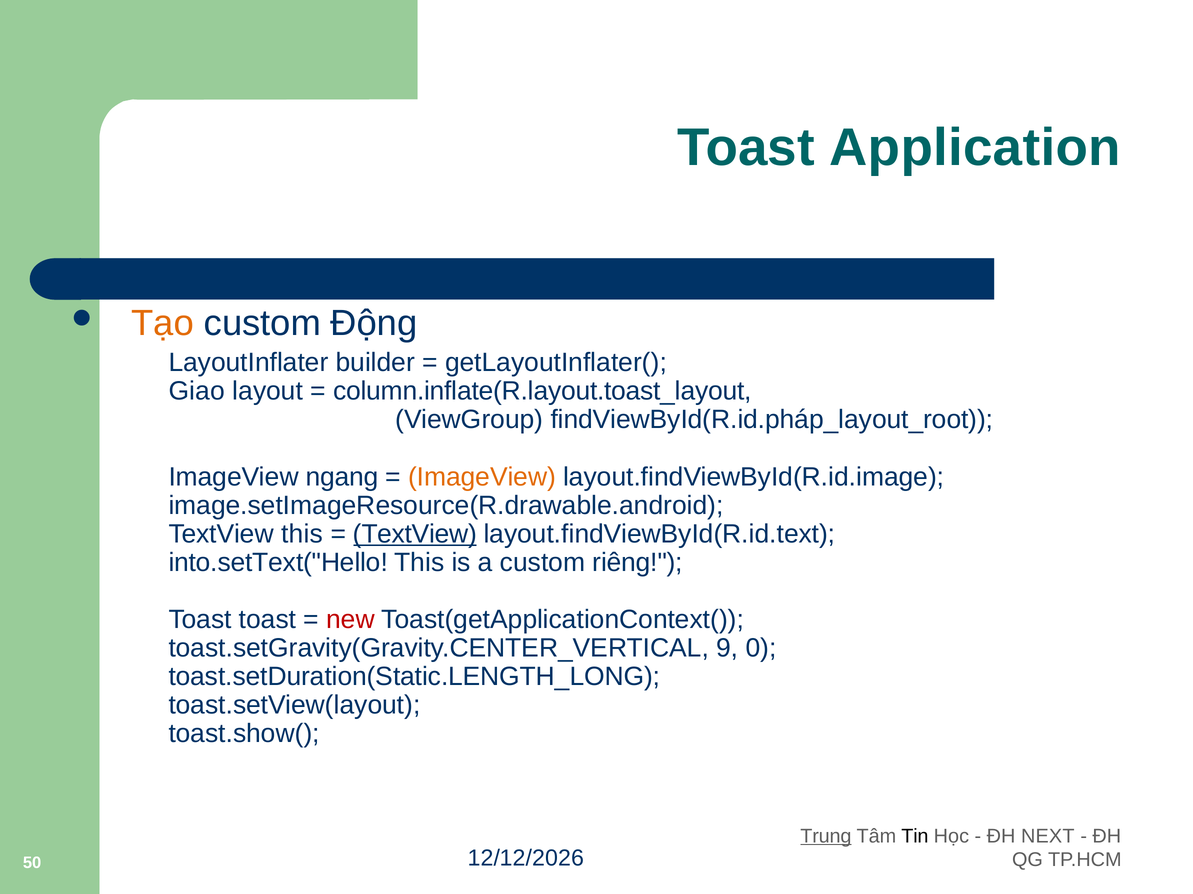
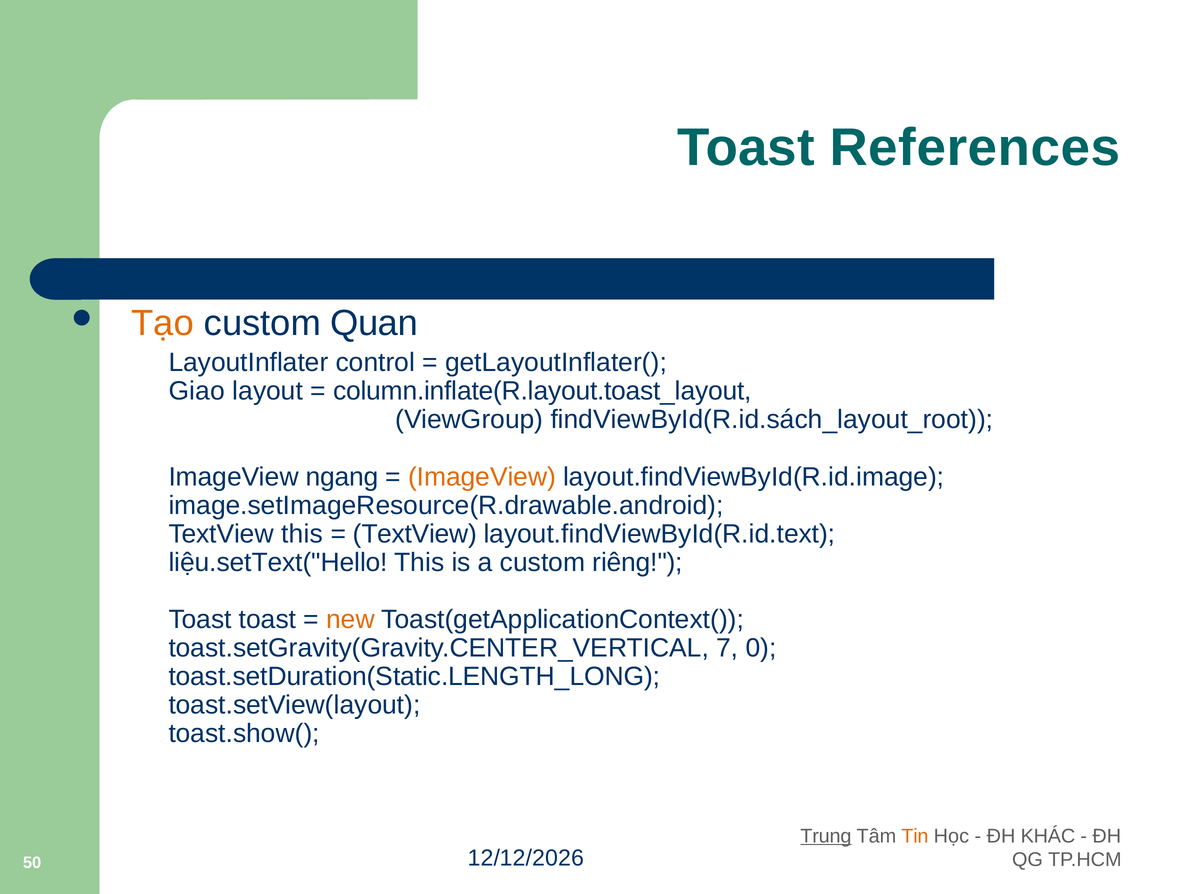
Application: Application -> References (975, 148)
Động: Động -> Quan (374, 324)
builder: builder -> control (375, 363)
findViewById(R.id.pháp_layout_root: findViewById(R.id.pháp_layout_root -> findViewById(R.id.sách_layout_root (772, 420)
TextView underline: present -> none (415, 534)
into.setText("Hello: into.setText("Hello -> liệu.setText("Hello (278, 563)
new colour: red -> orange (350, 620)
9: 9 -> 7 (727, 649)
Tin colour: black -> orange (915, 837)
NEXT: NEXT -> KHÁC (1048, 837)
